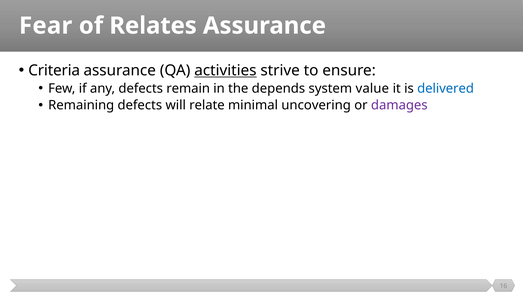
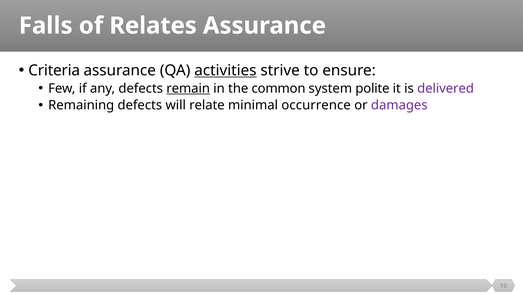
Fear: Fear -> Falls (46, 26)
remain underline: none -> present (188, 88)
depends: depends -> common (279, 88)
value: value -> polite (372, 88)
delivered colour: blue -> purple (446, 88)
uncovering: uncovering -> occurrence (316, 105)
